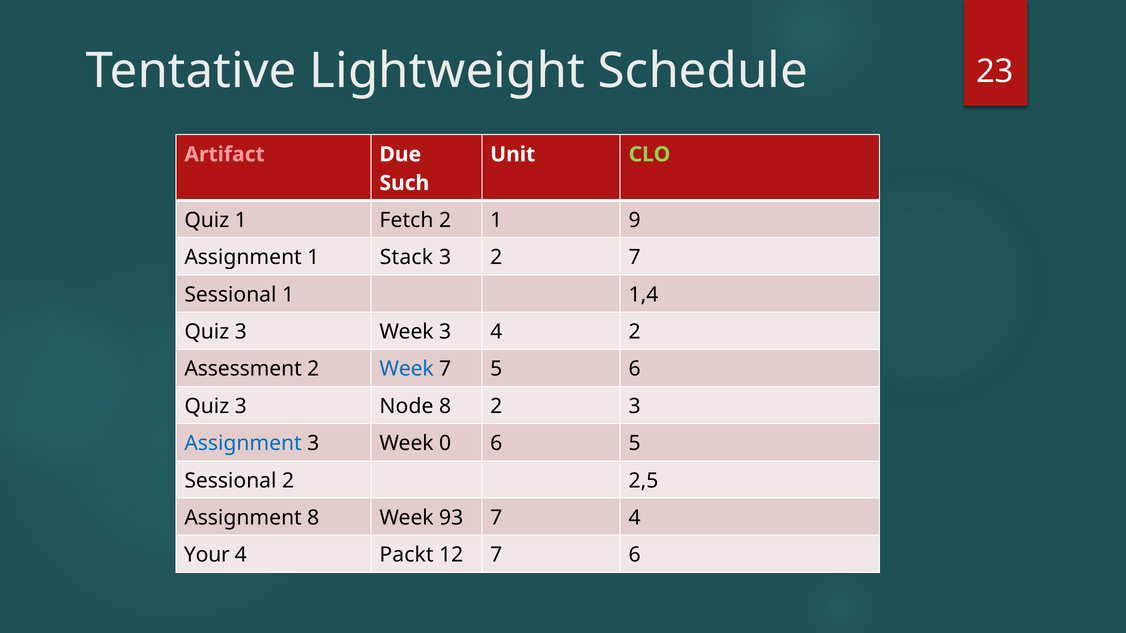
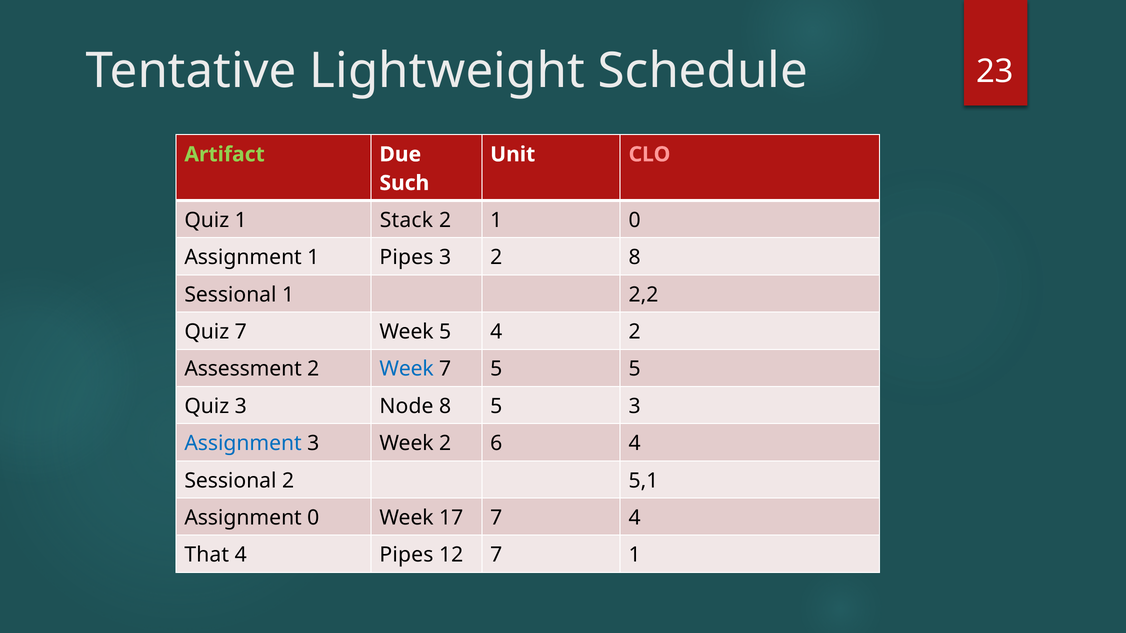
Artifact colour: pink -> light green (225, 154)
CLO colour: light green -> pink (649, 154)
Fetch: Fetch -> Stack (406, 220)
1 9: 9 -> 0 (635, 220)
1 Stack: Stack -> Pipes (406, 258)
2 7: 7 -> 8 (635, 258)
1,4: 1,4 -> 2,2 (644, 295)
3: 3 -> 7 (241, 332)
Week 3: 3 -> 5 (445, 332)
5 6: 6 -> 5 (635, 369)
8 2: 2 -> 5 (496, 406)
Week 0: 0 -> 2 (445, 444)
6 5: 5 -> 4 (635, 444)
2,5: 2,5 -> 5,1 (644, 481)
Assignment 8: 8 -> 0 (313, 518)
93: 93 -> 17 (451, 518)
Your: Your -> That (207, 555)
4 Packt: Packt -> Pipes (406, 555)
7 6: 6 -> 1 (635, 555)
